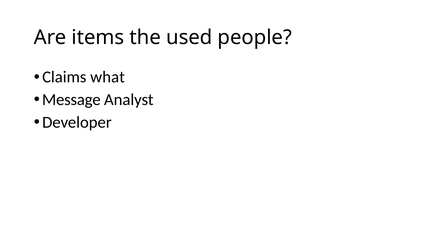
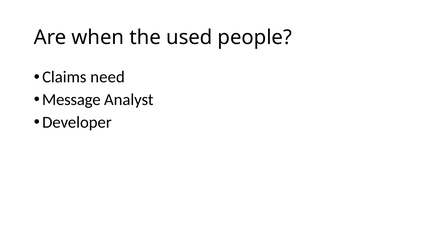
items: items -> when (98, 37)
what: what -> need (108, 77)
